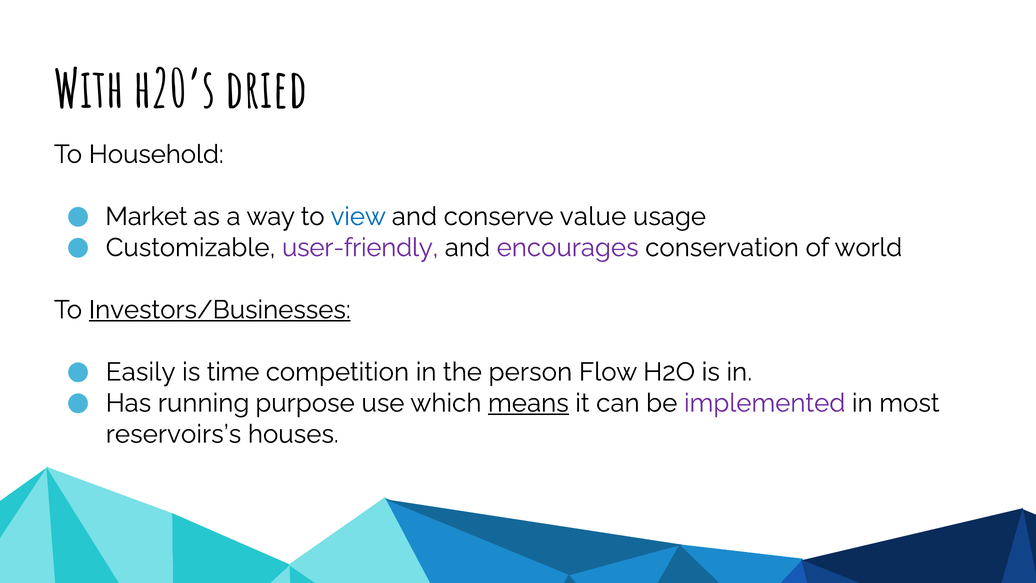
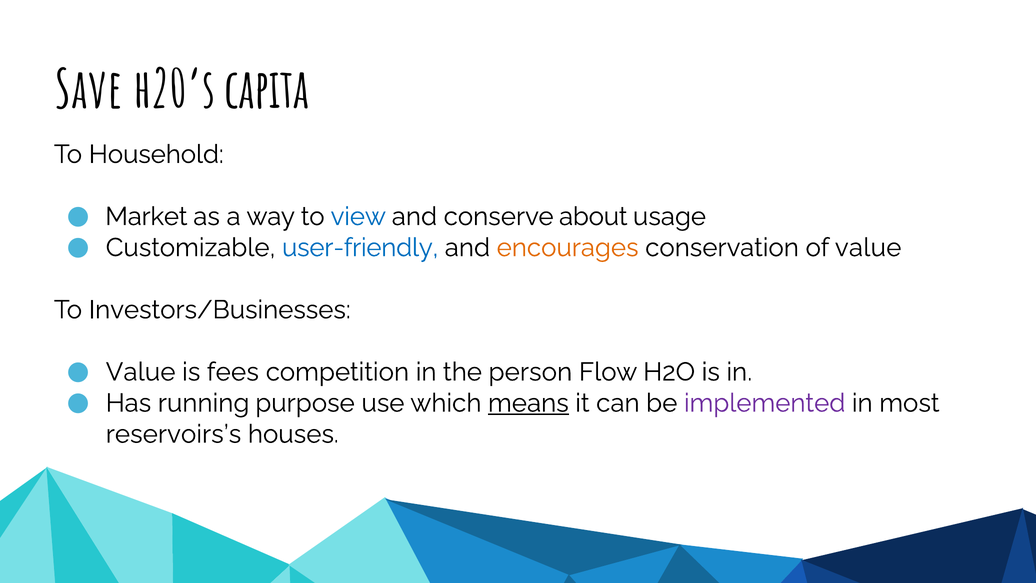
With: With -> Save (89, 91)
dried: dried -> capita (267, 91)
value: value -> about (593, 216)
user-friendly colour: purple -> blue (360, 248)
encourages colour: purple -> orange (568, 248)
of world: world -> value (868, 248)
Investors/Businesses underline: present -> none (220, 310)
Easily: Easily -> Value (141, 372)
time: time -> fees (233, 372)
